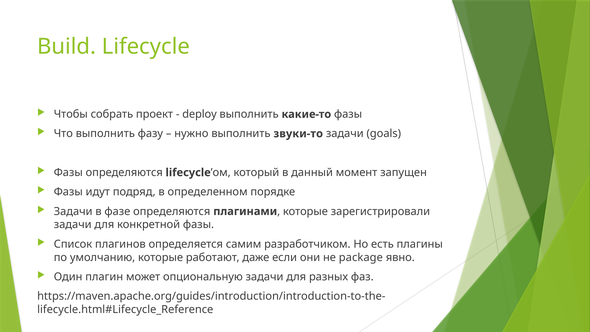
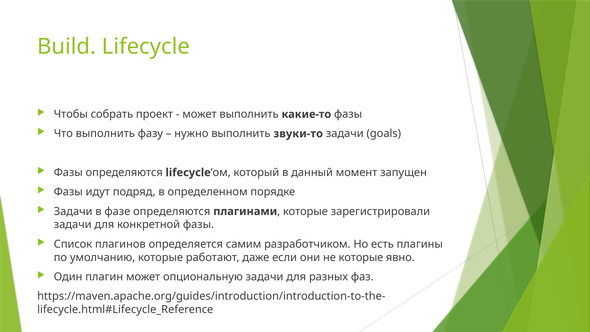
deploy: deploy -> может (200, 114)
не package: package -> которые (361, 257)
